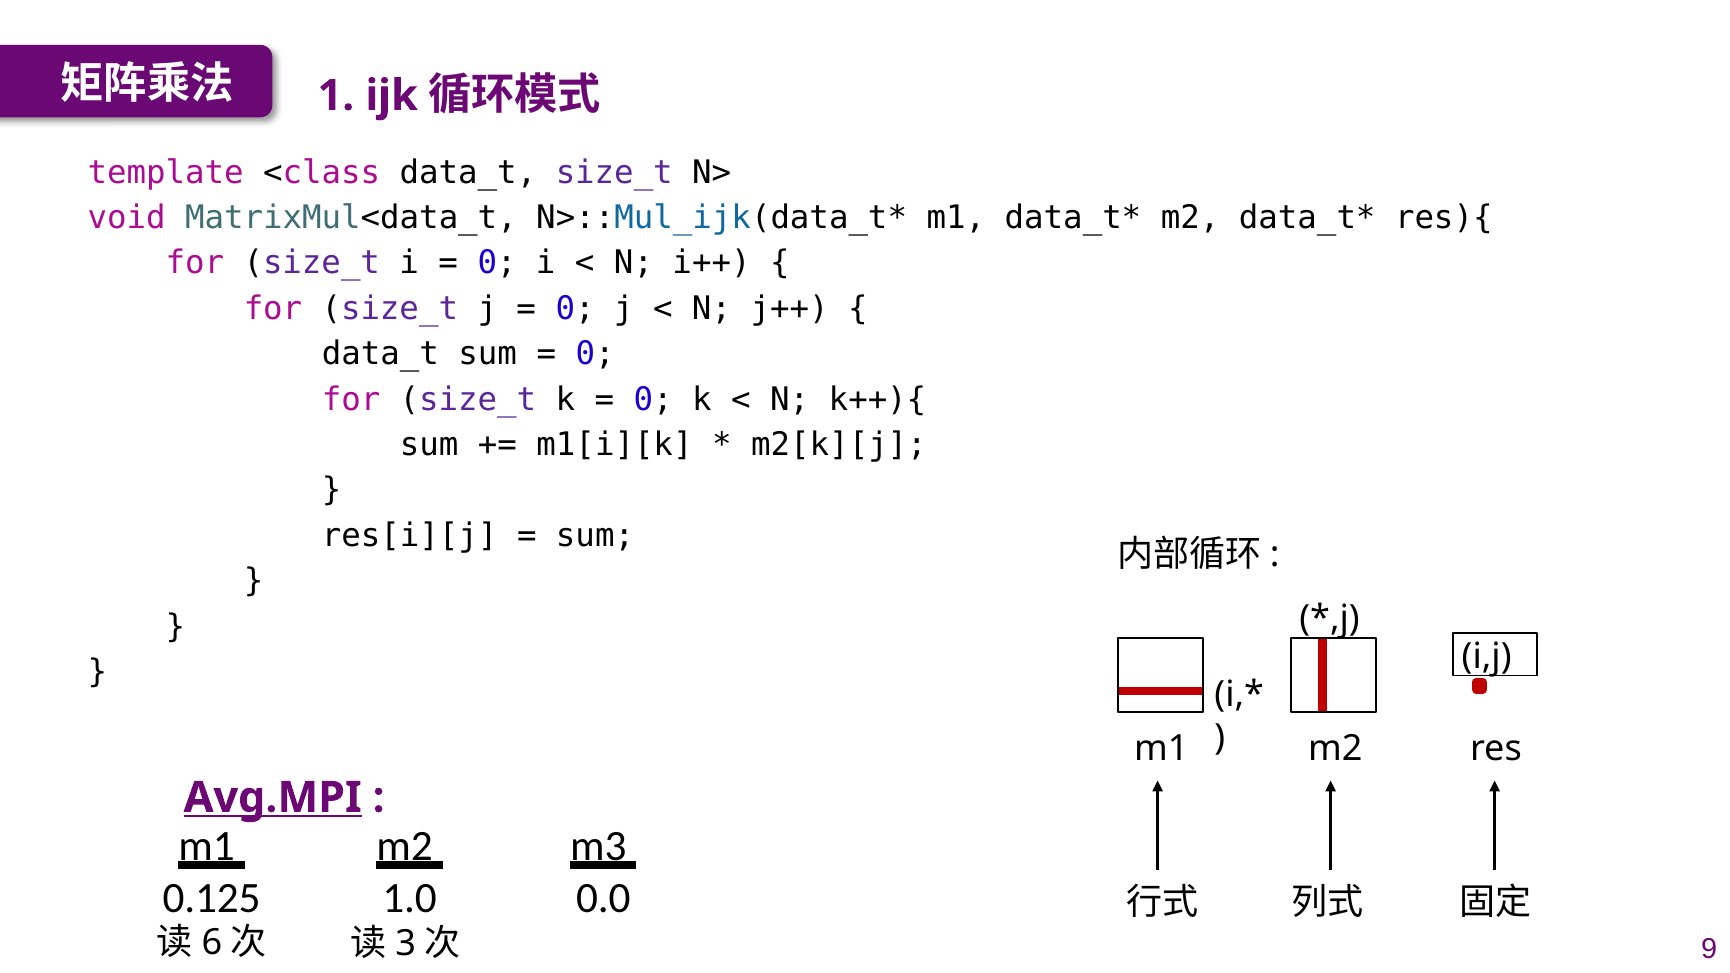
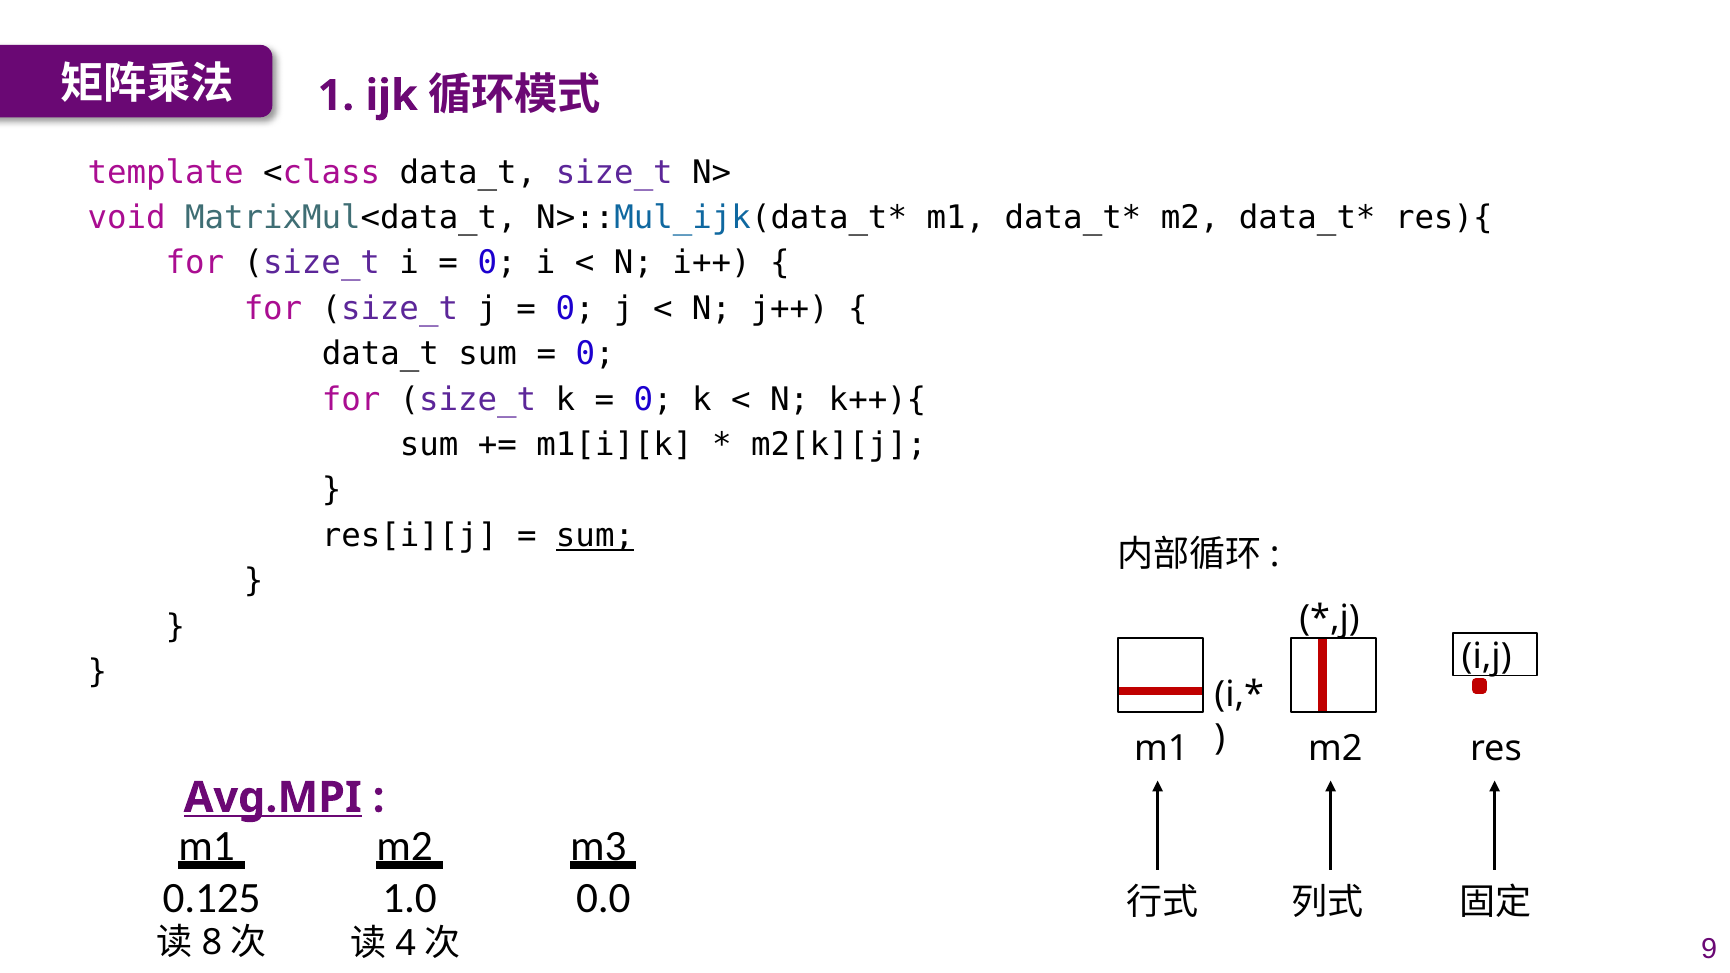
sum underline: none -> present (595, 536)
6: 6 -> 8 (212, 943)
3: 3 -> 4 (406, 943)
